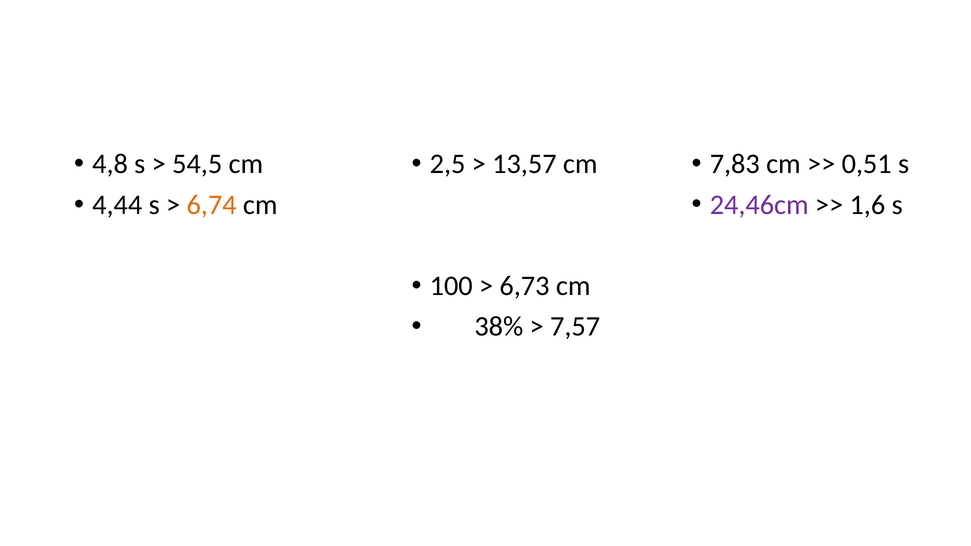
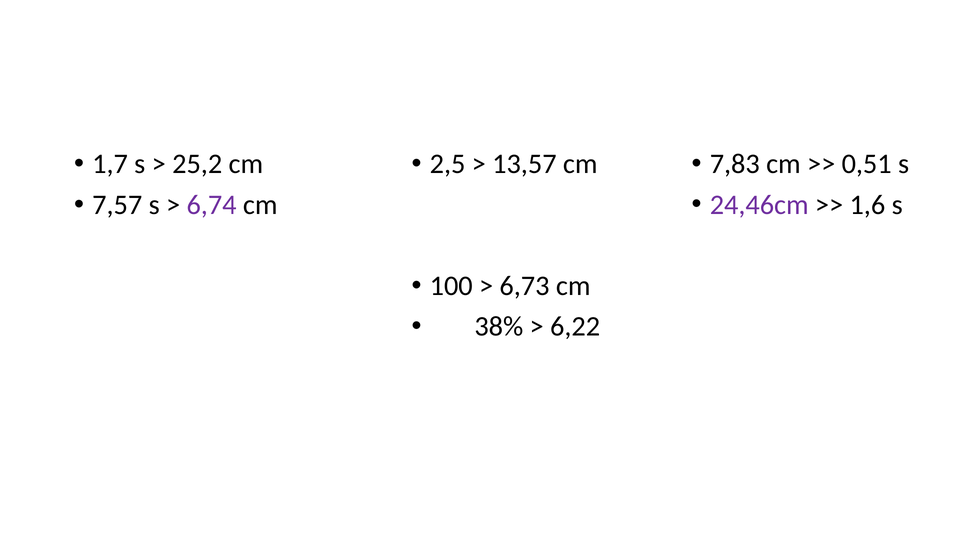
4,8: 4,8 -> 1,7 (110, 164)
54,5: 54,5 -> 25,2 (197, 164)
4,44: 4,44 -> 7,57 (117, 205)
6,74 colour: orange -> purple (212, 205)
7,57: 7,57 -> 6,22 (575, 327)
